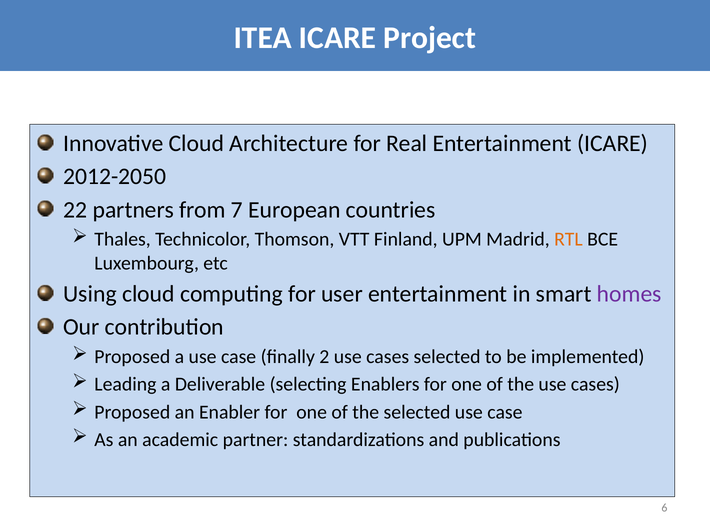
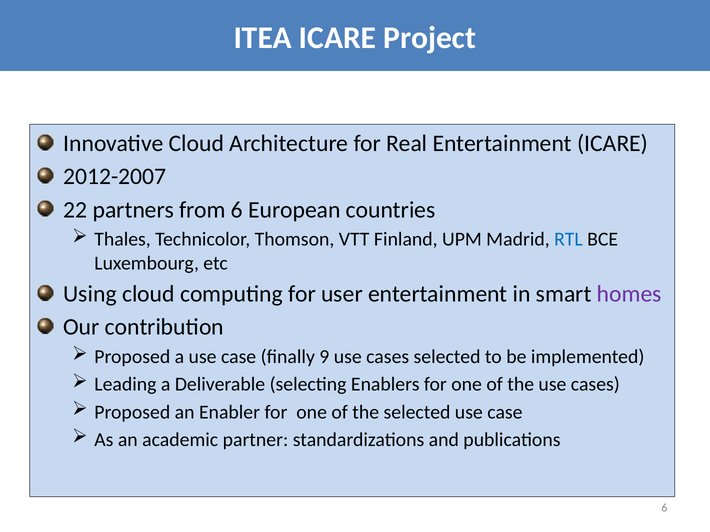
2012-2050: 2012-2050 -> 2012-2007 (115, 177)
from 7: 7 -> 6 (237, 210)
RTL colour: orange -> blue (568, 240)
2: 2 -> 9 (324, 357)
